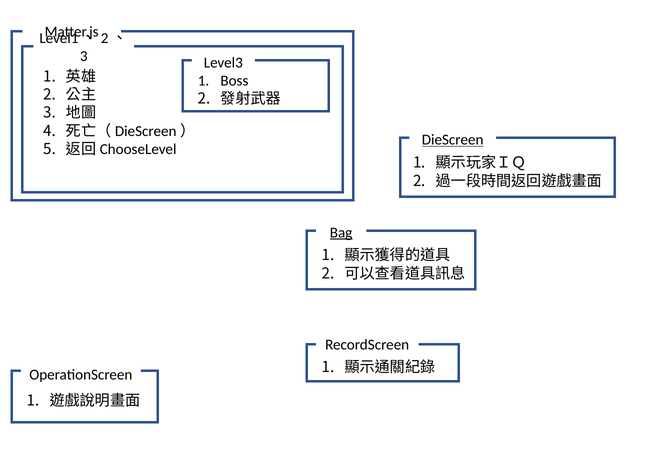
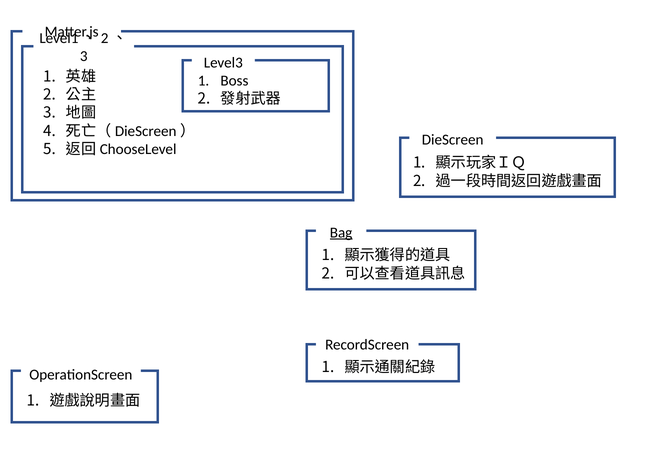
DieScreen underline: present -> none (453, 140)
